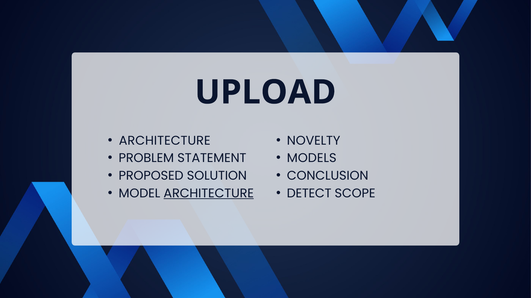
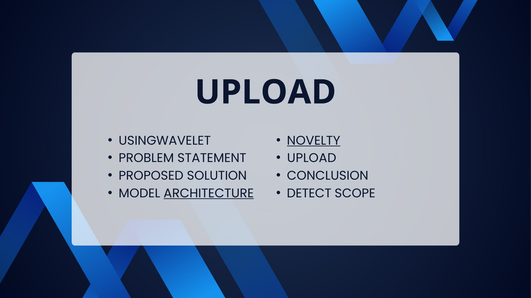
ARCHITECTURE: ARCHITECTURE -> USINGWAVELET (165, 141)
NOVELTY underline: none -> present (314, 141)
MODELS: MODELS -> UPLOAD (312, 158)
